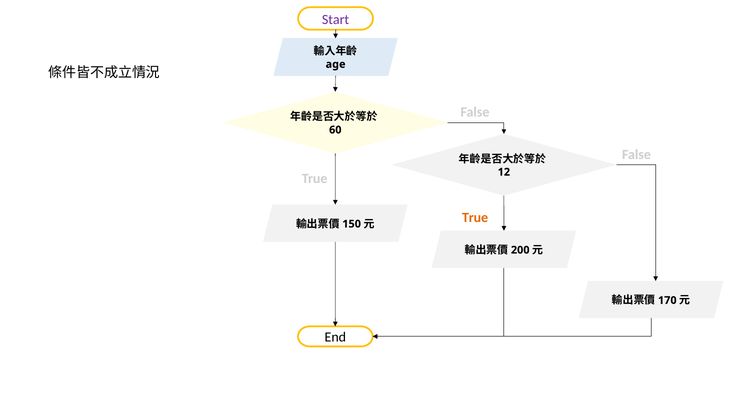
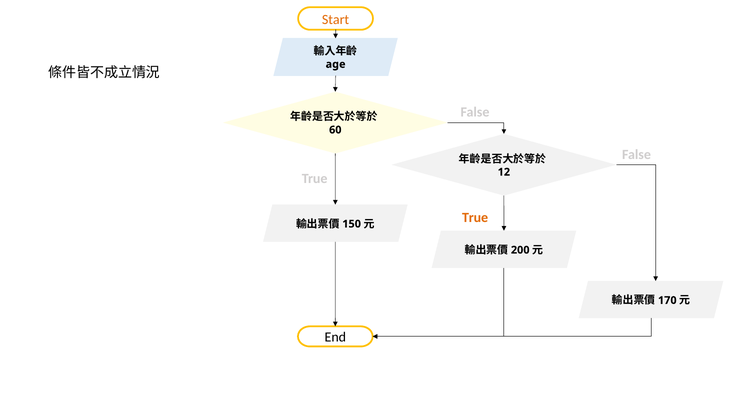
Start colour: purple -> orange (336, 19)
